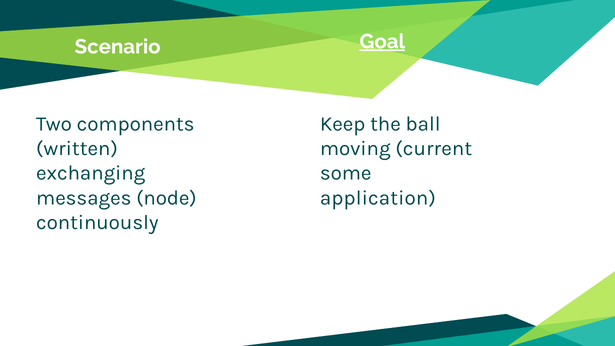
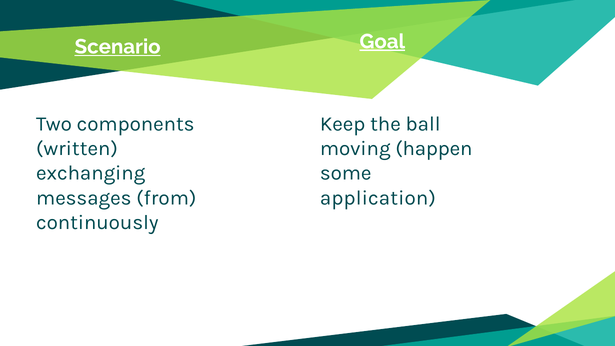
Scenario underline: none -> present (118, 47)
current: current -> happen (434, 149)
node: node -> from (166, 198)
